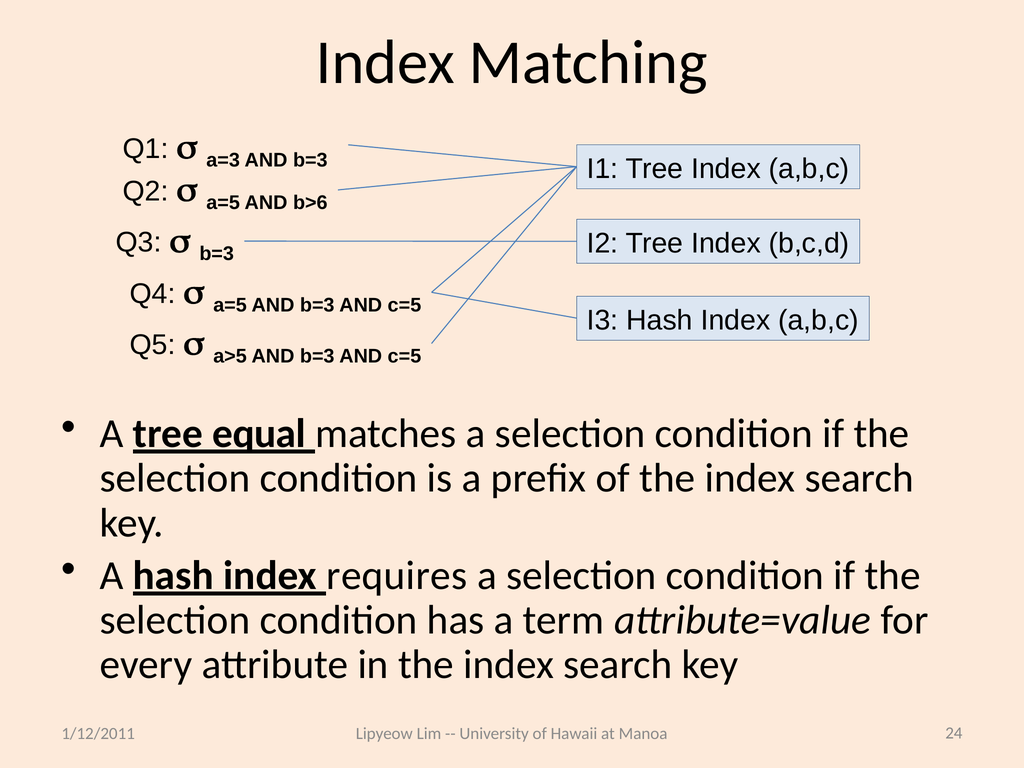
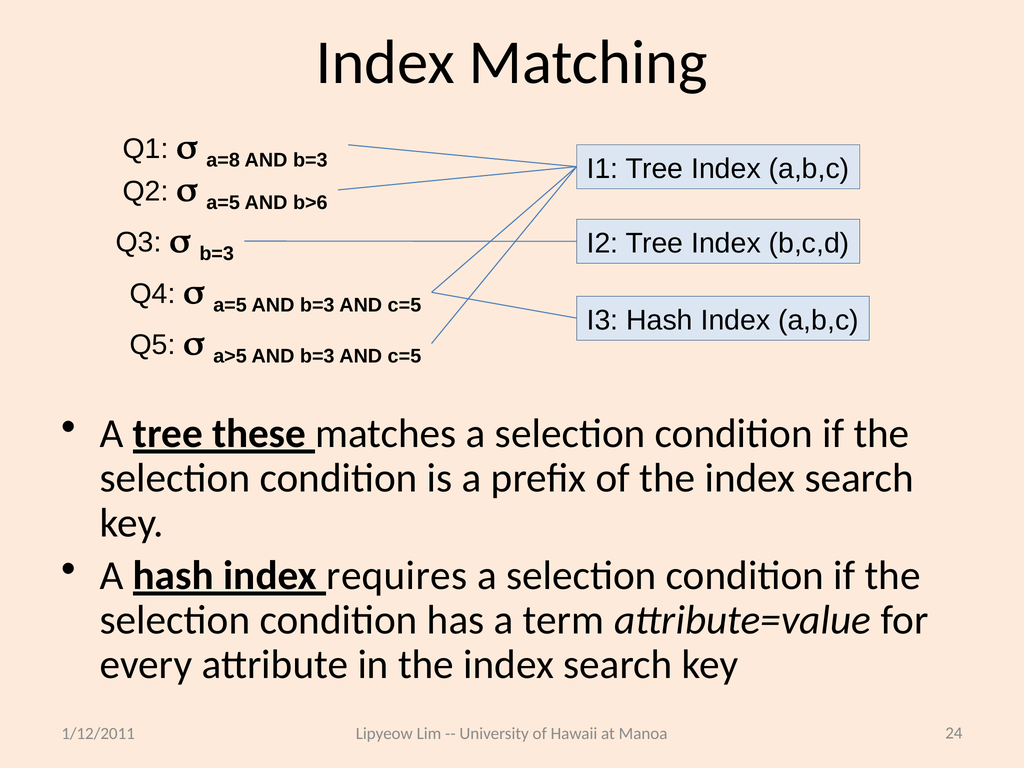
a=3: a=3 -> a=8 (223, 160)
equal: equal -> these (259, 434)
